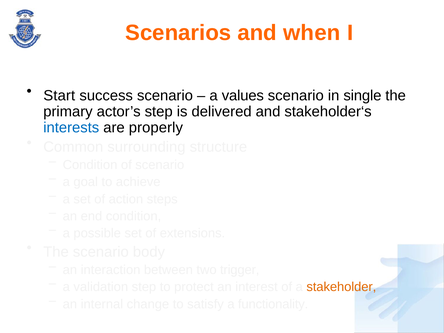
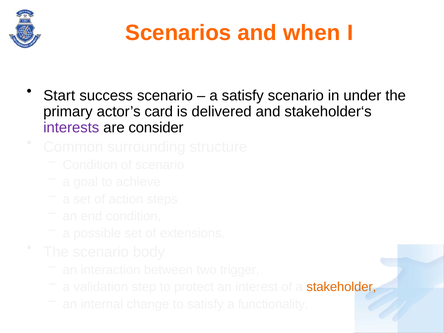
a values: values -> satisfy (243, 96)
single: single -> under (362, 96)
actor’s step: step -> card (159, 112)
interests colour: blue -> purple (71, 128)
properly: properly -> consider (156, 128)
